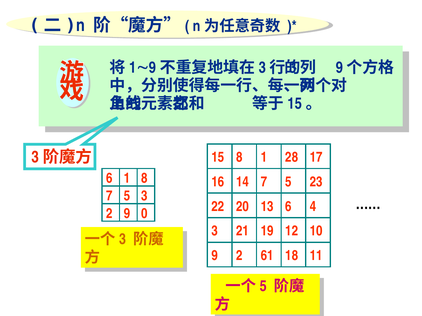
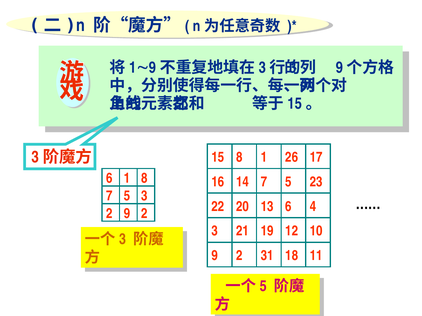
28: 28 -> 26 (292, 157)
2 9 0: 0 -> 2 (144, 214)
61: 61 -> 31 (267, 256)
